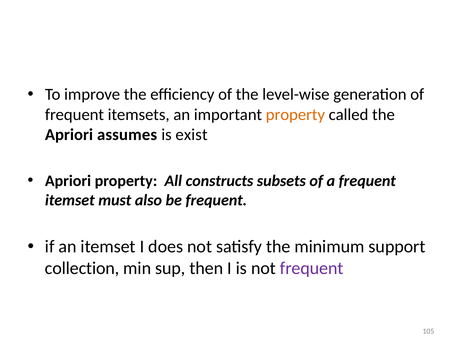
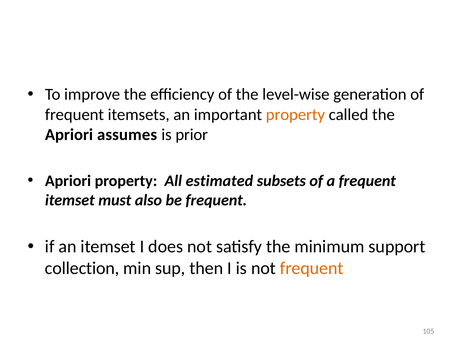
exist: exist -> prior (192, 134)
constructs: constructs -> estimated (219, 181)
frequent colour: purple -> orange (312, 268)
